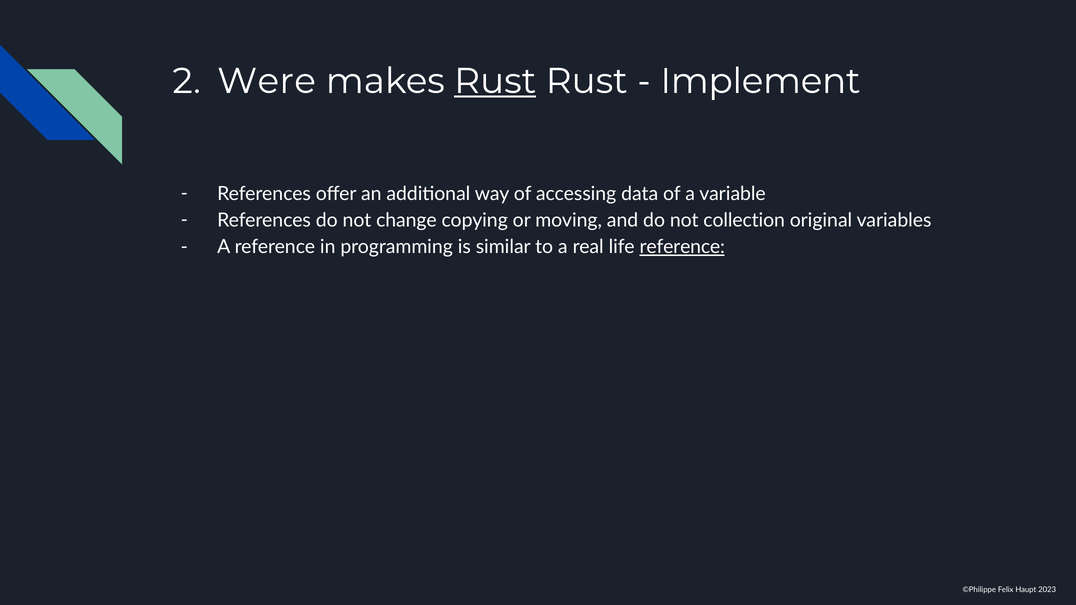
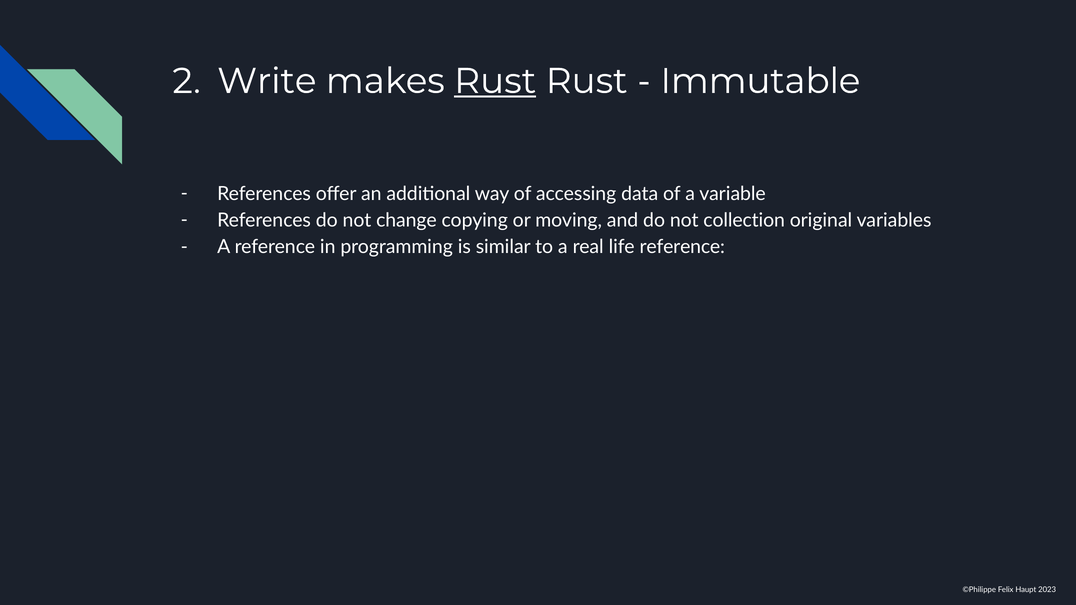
Were: Were -> Write (267, 81)
Implement: Implement -> Immutable (760, 81)
reference underline: present -> none (682, 247)
